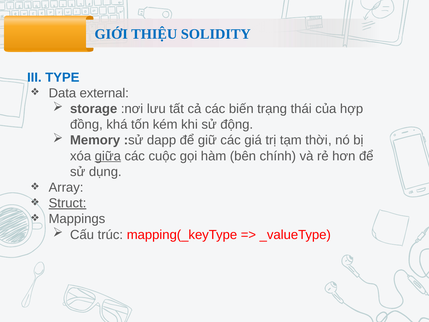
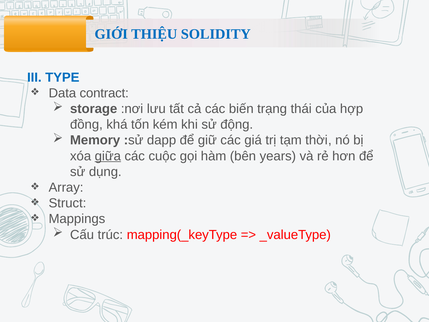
external: external -> contract (104, 93)
chính: chính -> years (278, 156)
Struct underline: present -> none (67, 203)
